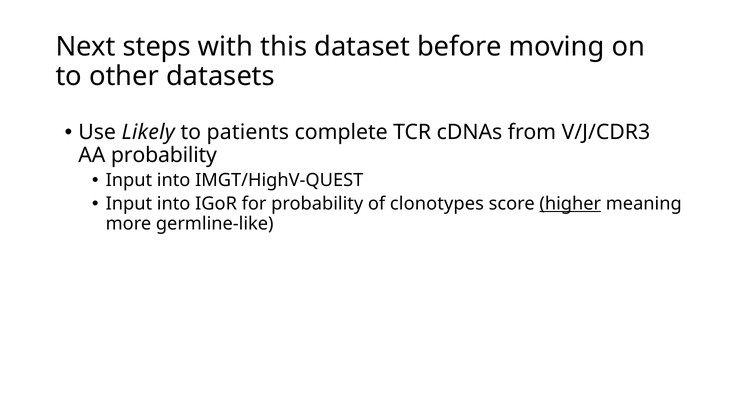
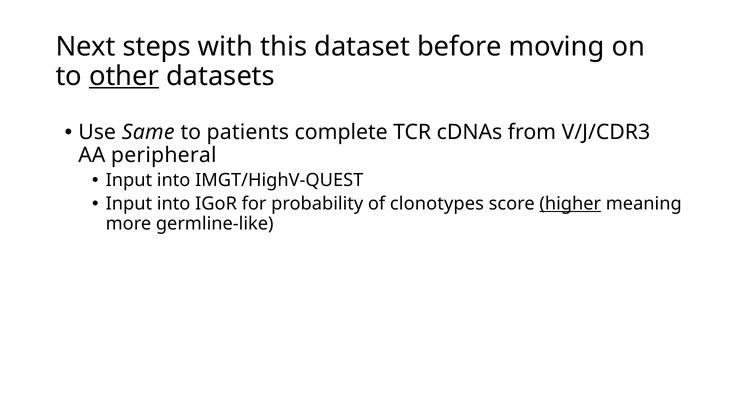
other underline: none -> present (124, 76)
Likely: Likely -> Same (148, 132)
AA probability: probability -> peripheral (164, 155)
